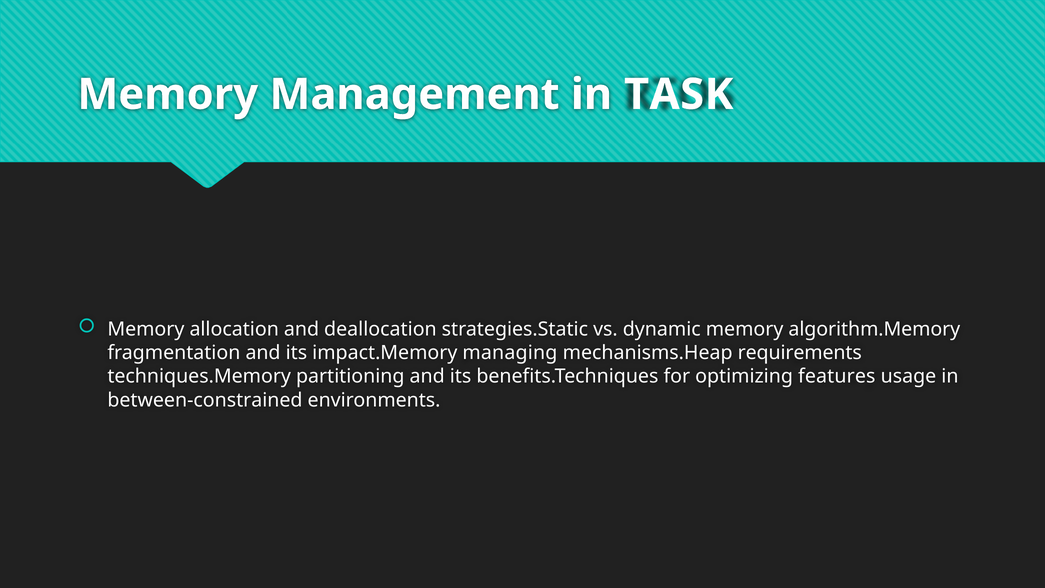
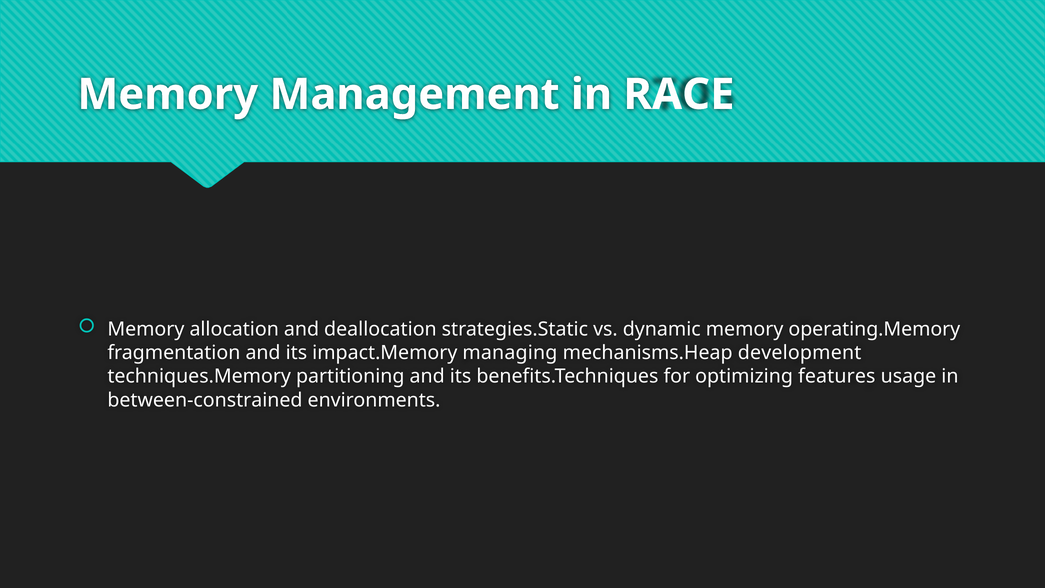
TASK: TASK -> RACE (679, 94)
algorithm.Memory: algorithm.Memory -> operating.Memory (874, 329)
requirements: requirements -> development (800, 353)
